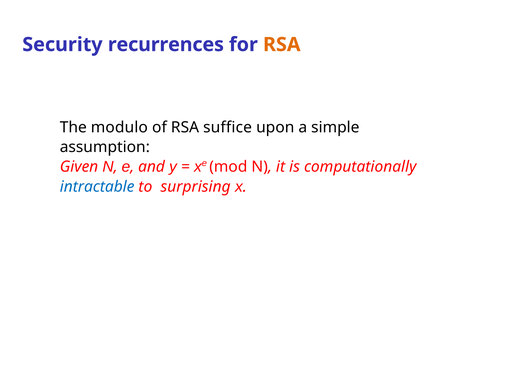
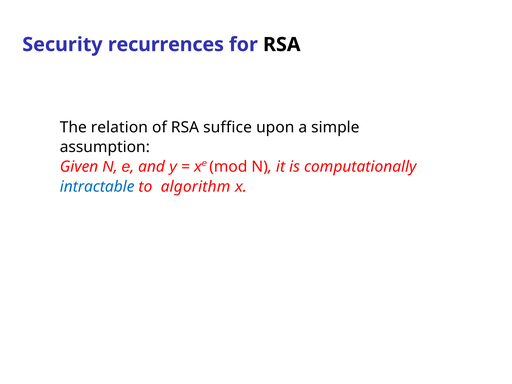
RSA colour: orange -> black (282, 45)
modulo: modulo -> relation (119, 127)
surprising: surprising -> algorithm (196, 187)
